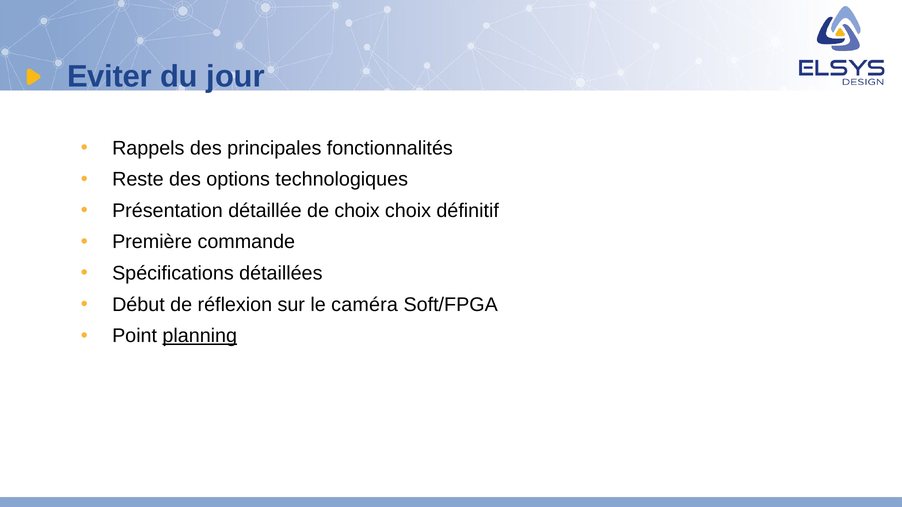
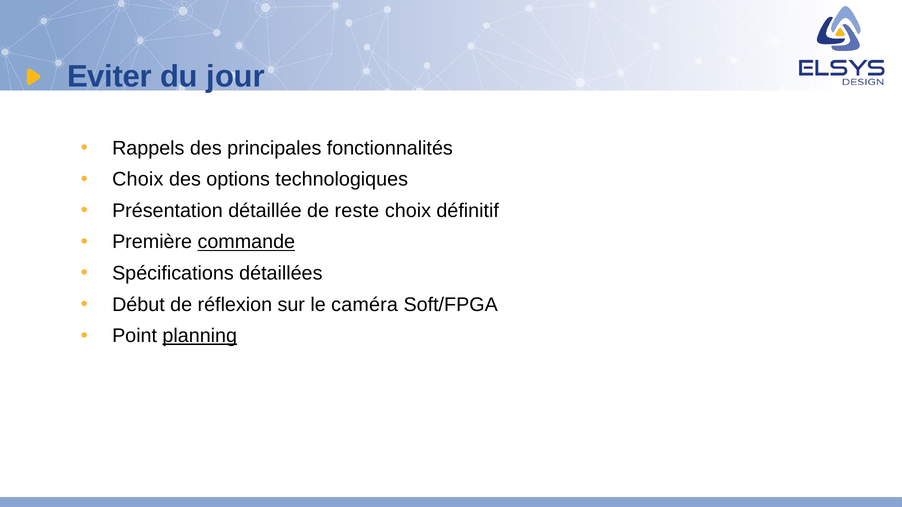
Reste: Reste -> Choix (138, 179)
de choix: choix -> reste (357, 211)
commande underline: none -> present (246, 242)
